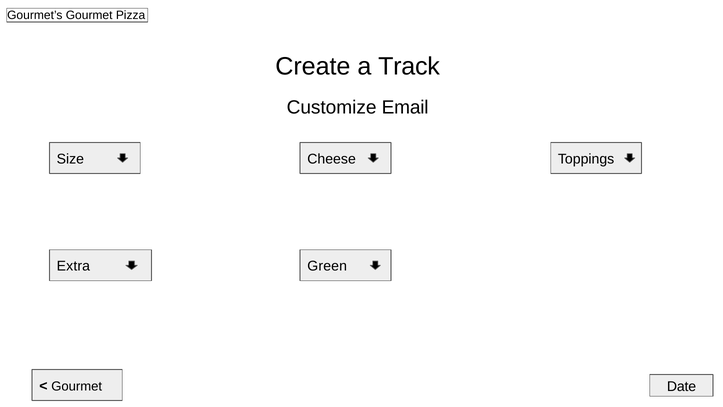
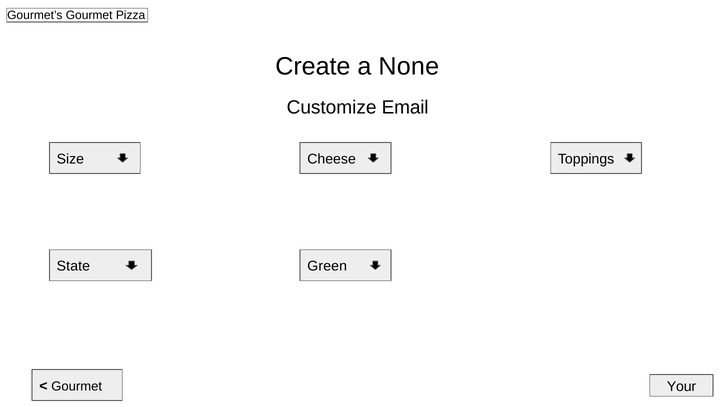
Track: Track -> None (409, 67)
Extra: Extra -> State (73, 266)
Date: Date -> Your (682, 386)
